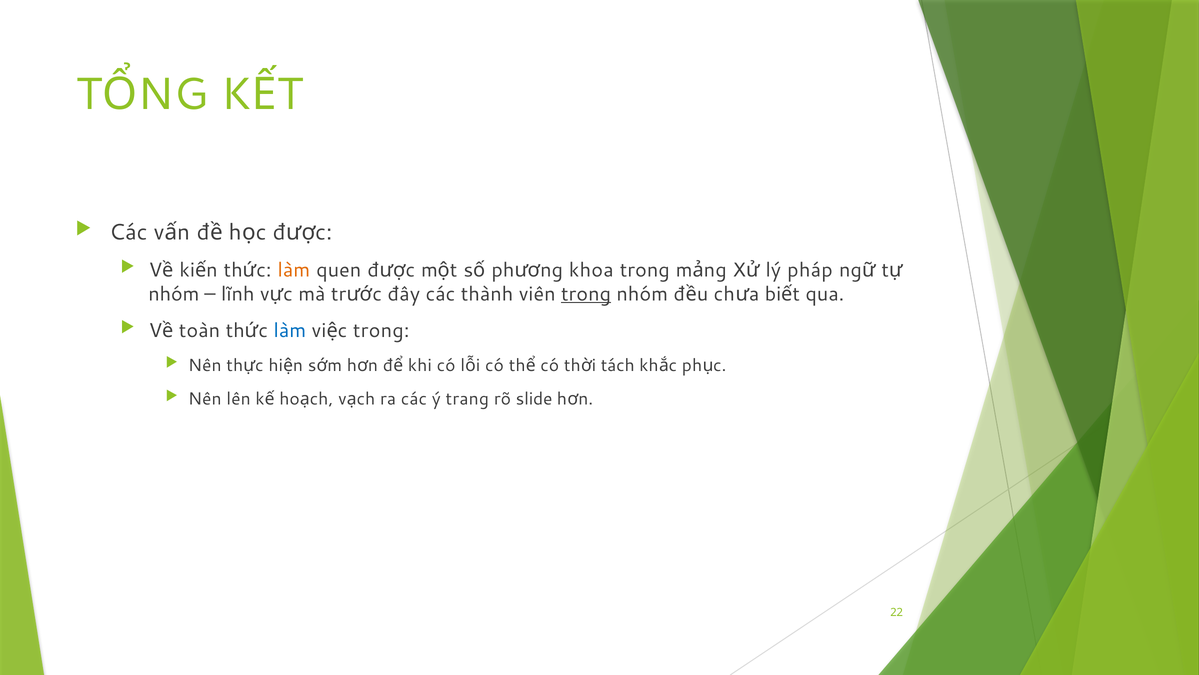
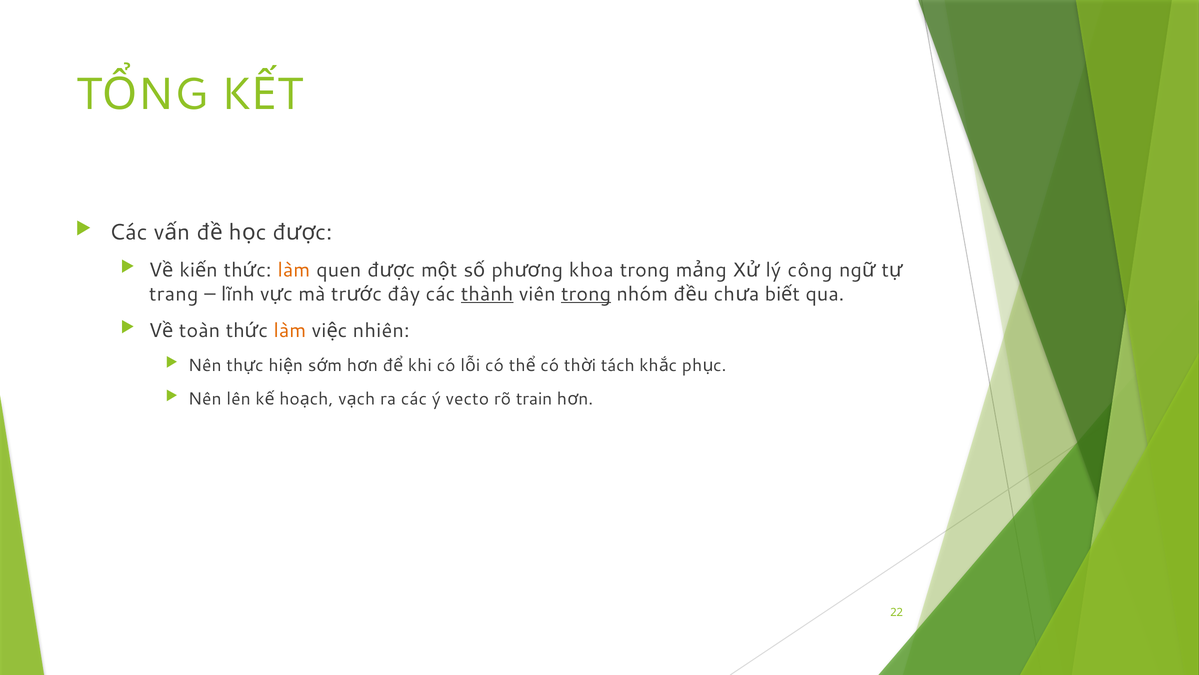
pháp: pháp -> công (810, 270)
nhóm: nhóm -> trang (174, 294)
thành underline: none -> present (487, 294)
làm colour: blue -> orange (290, 330)
trong: trong -> nhiên (381, 330)
trang: trang -> vecto (467, 399)
slide: slide -> train (534, 399)
